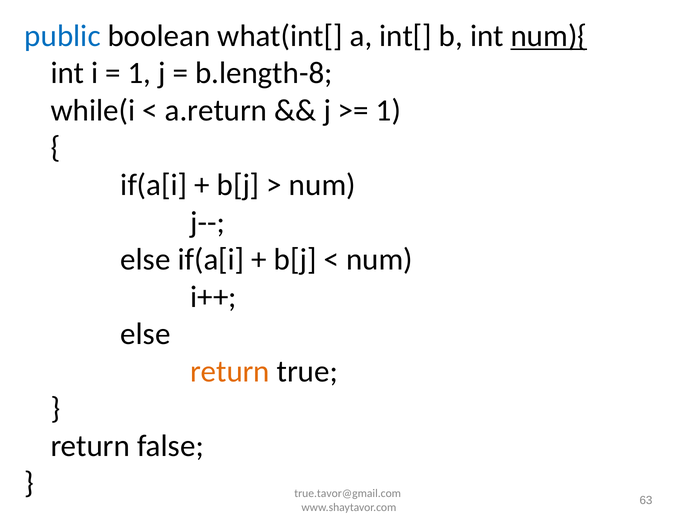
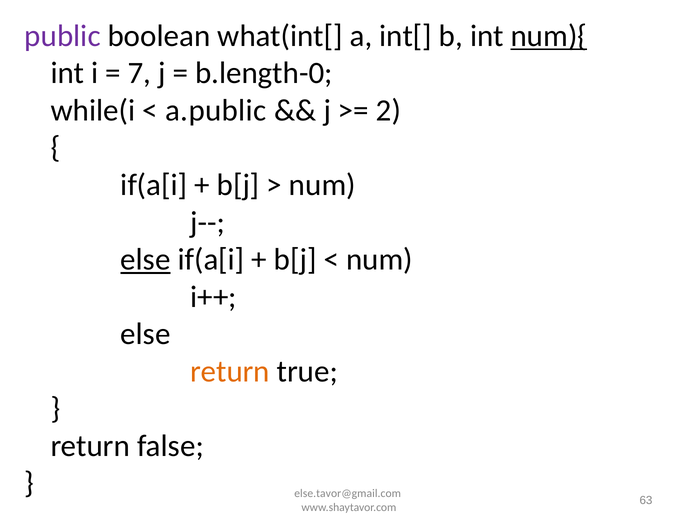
public colour: blue -> purple (63, 36)
1: 1 -> 7 (139, 73)
b.length-8: b.length-8 -> b.length-0 (264, 73)
a.return: a.return -> a.public (216, 110)
1: 1 -> 2 (388, 110)
else underline: none -> present (145, 259)
true.tavor@gmail.com: true.tavor@gmail.com -> else.tavor@gmail.com (348, 493)
